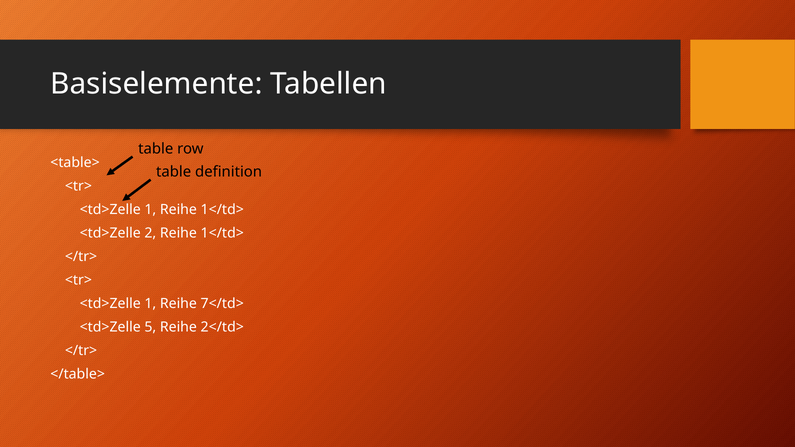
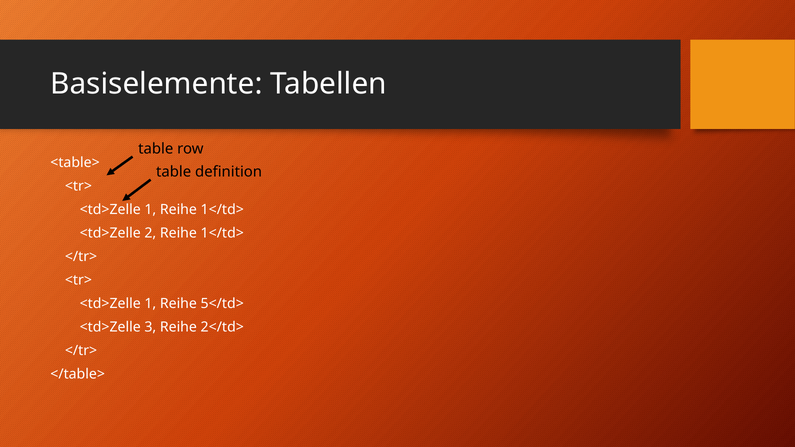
7</td>: 7</td> -> 5</td> (222, 304)
5: 5 -> 3 (150, 327)
